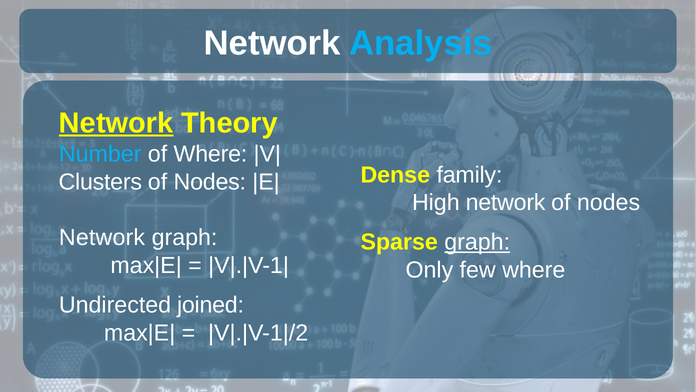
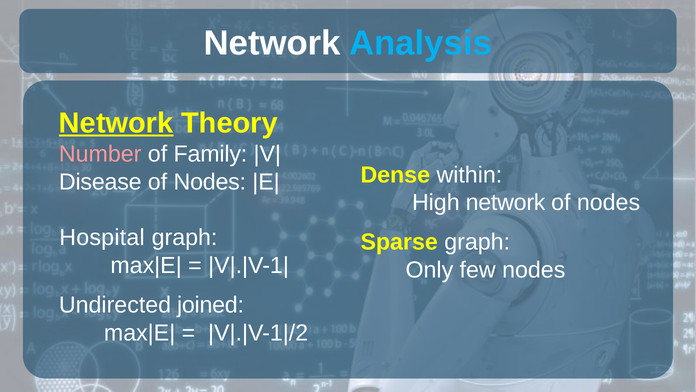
Number colour: light blue -> pink (100, 154)
of Where: Where -> Family (210, 154)
family: family -> within (469, 175)
Clusters: Clusters -> Disease (100, 182)
Network: Network -> Hospital (102, 237)
graph underline: present -> none (477, 242)
few where: where -> nodes (534, 270)
